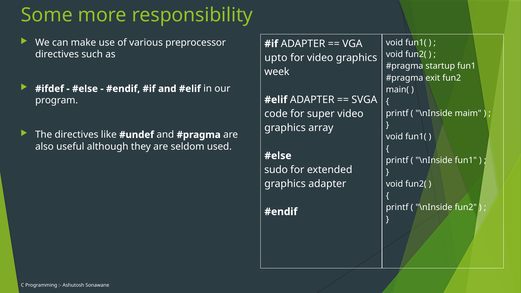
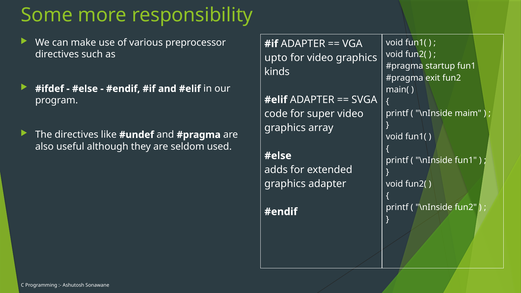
week: week -> kinds (277, 72)
sudo: sudo -> adds (276, 170)
